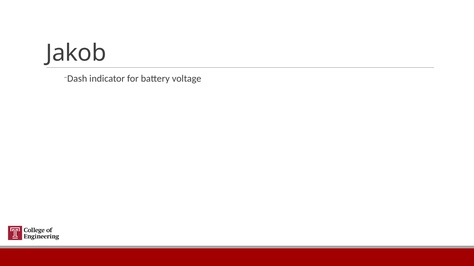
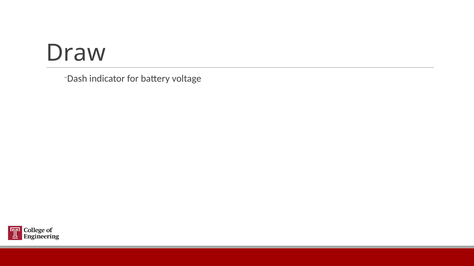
Jakob: Jakob -> Draw (76, 53)
